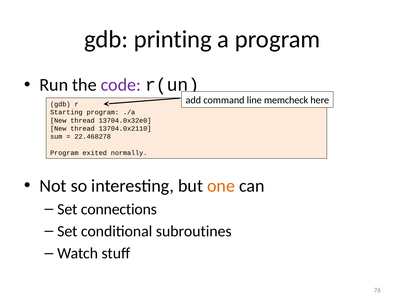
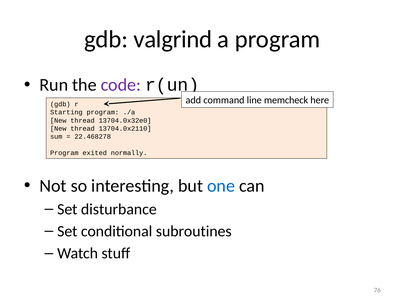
printing: printing -> valgrind (173, 39)
one colour: orange -> blue (221, 186)
connections: connections -> disturbance (119, 209)
